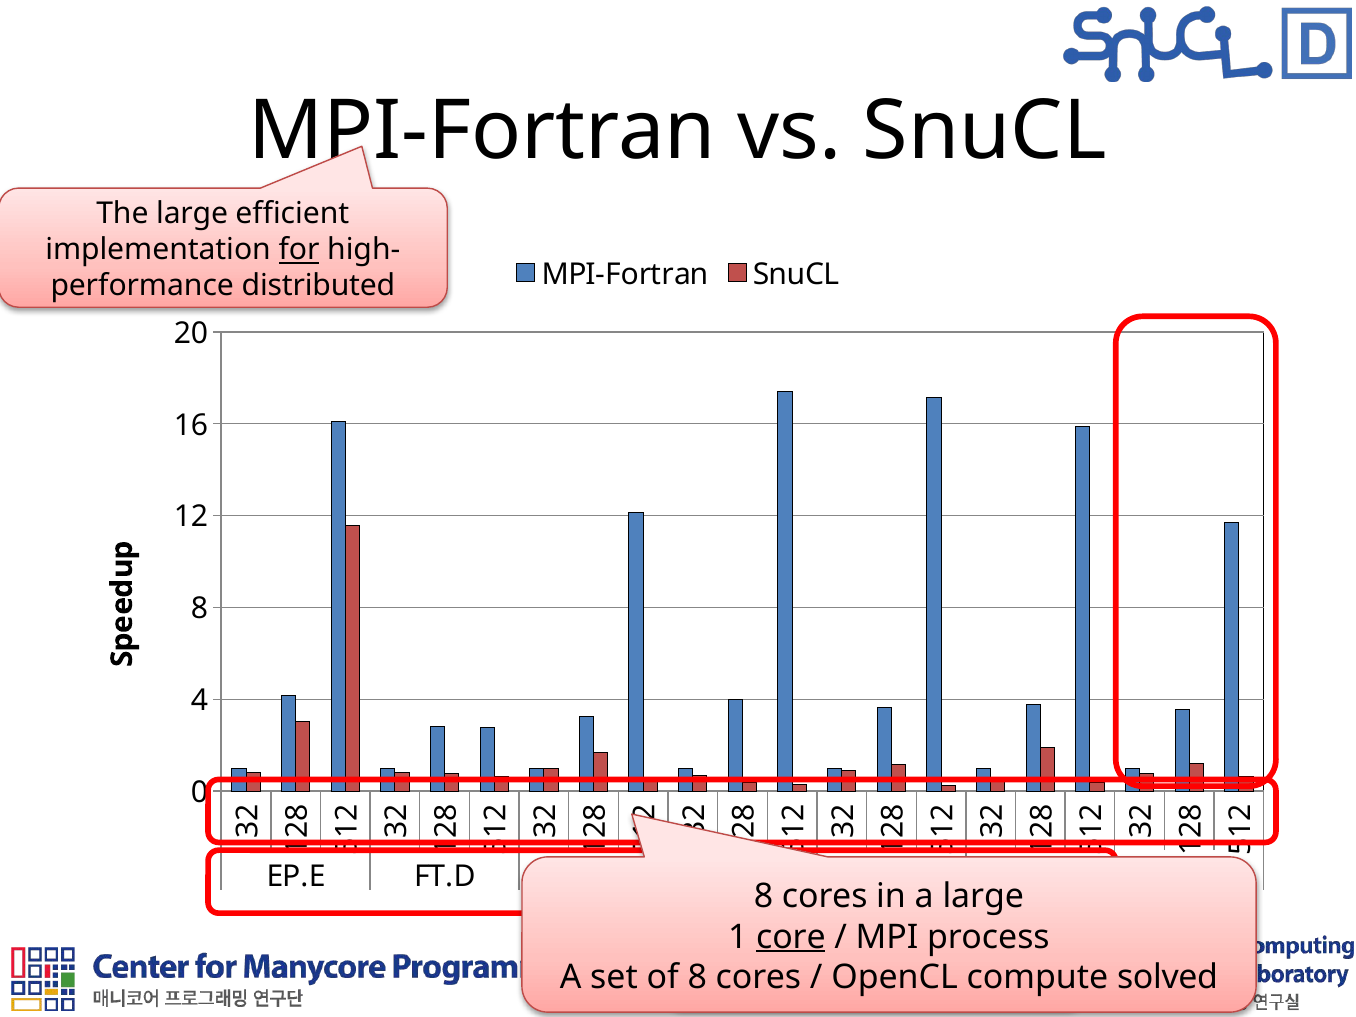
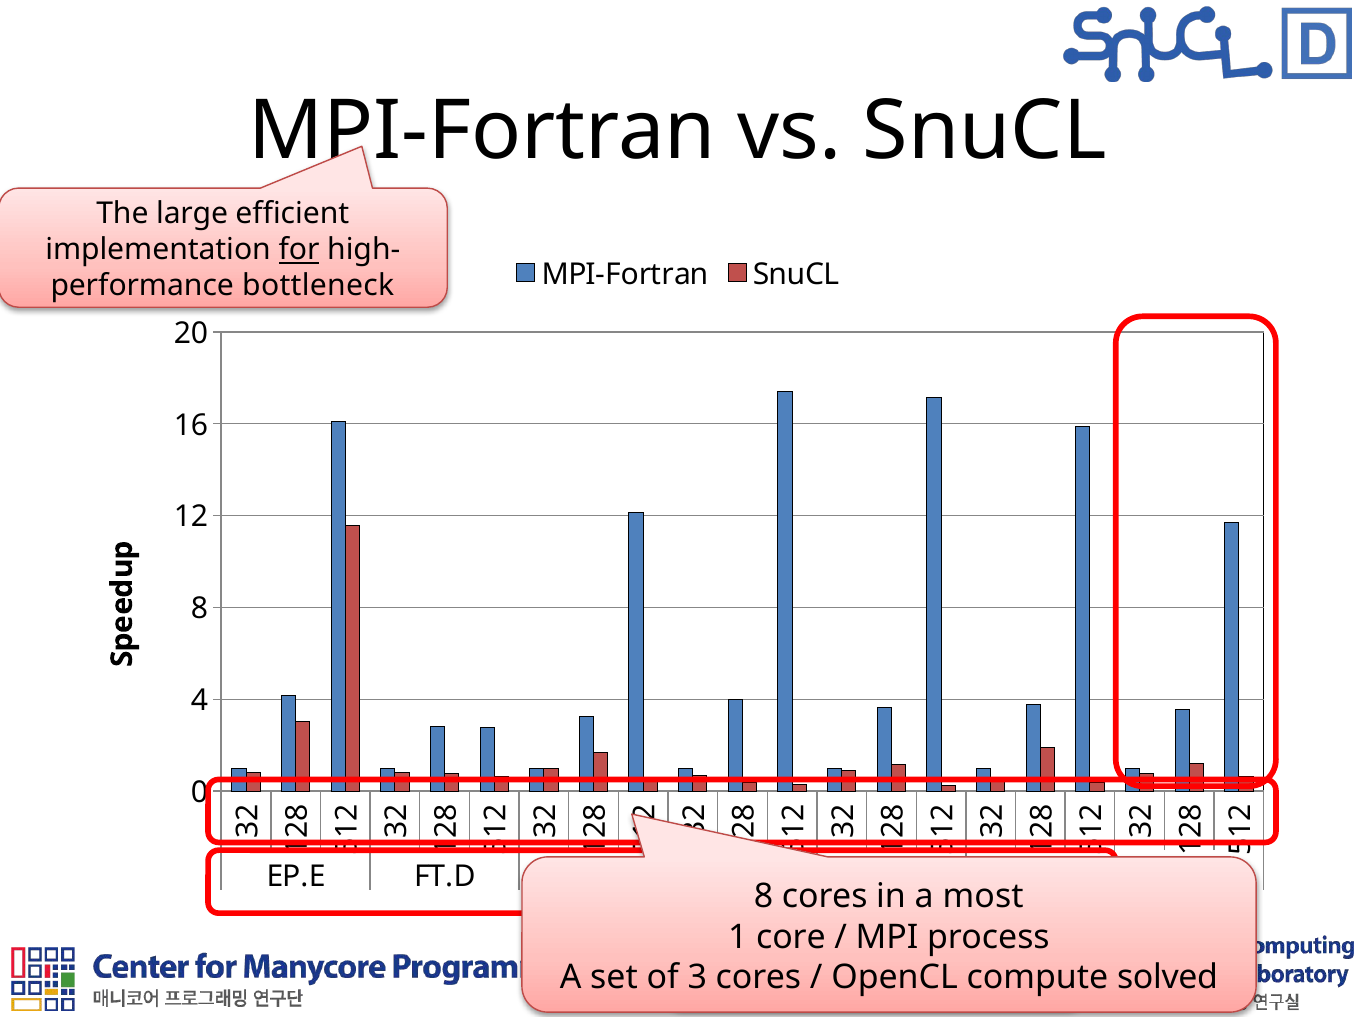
distributed: distributed -> bottleneck (318, 286)
a large: large -> most (983, 896)
core underline: present -> none (791, 937)
8: 8 -> 3 (697, 978)
